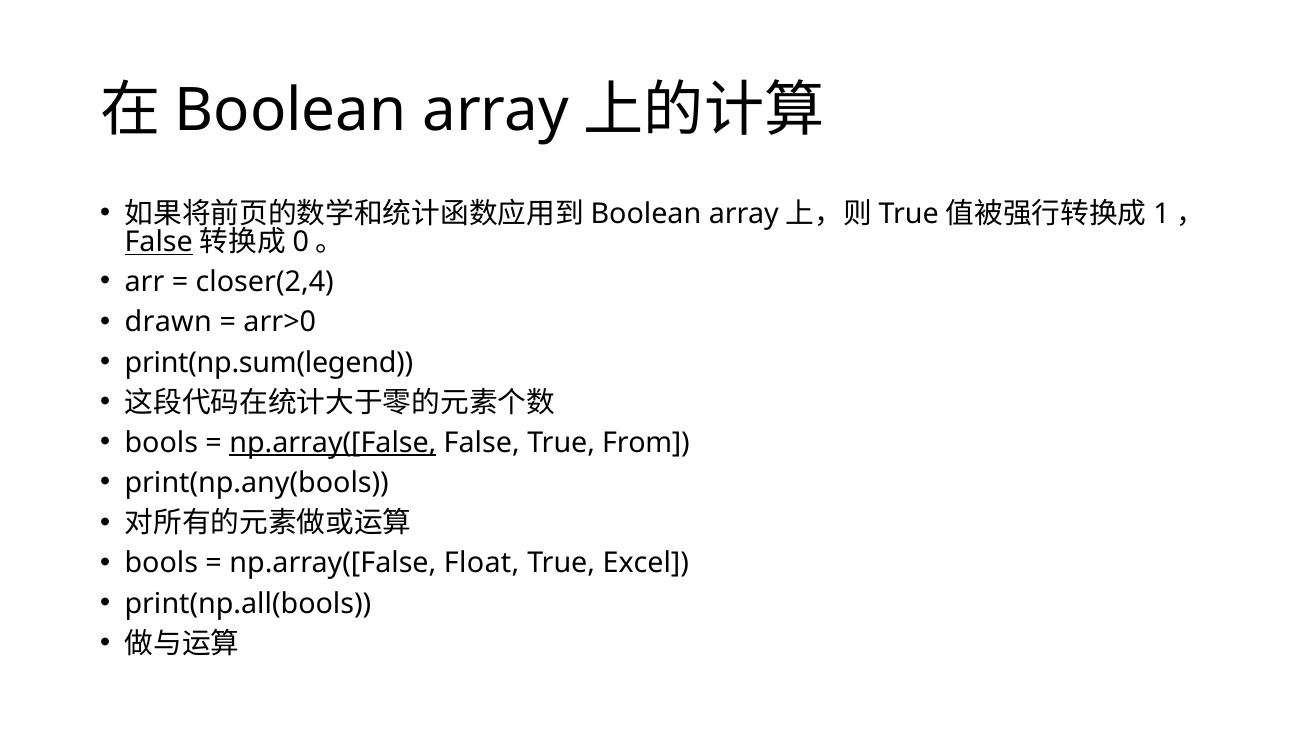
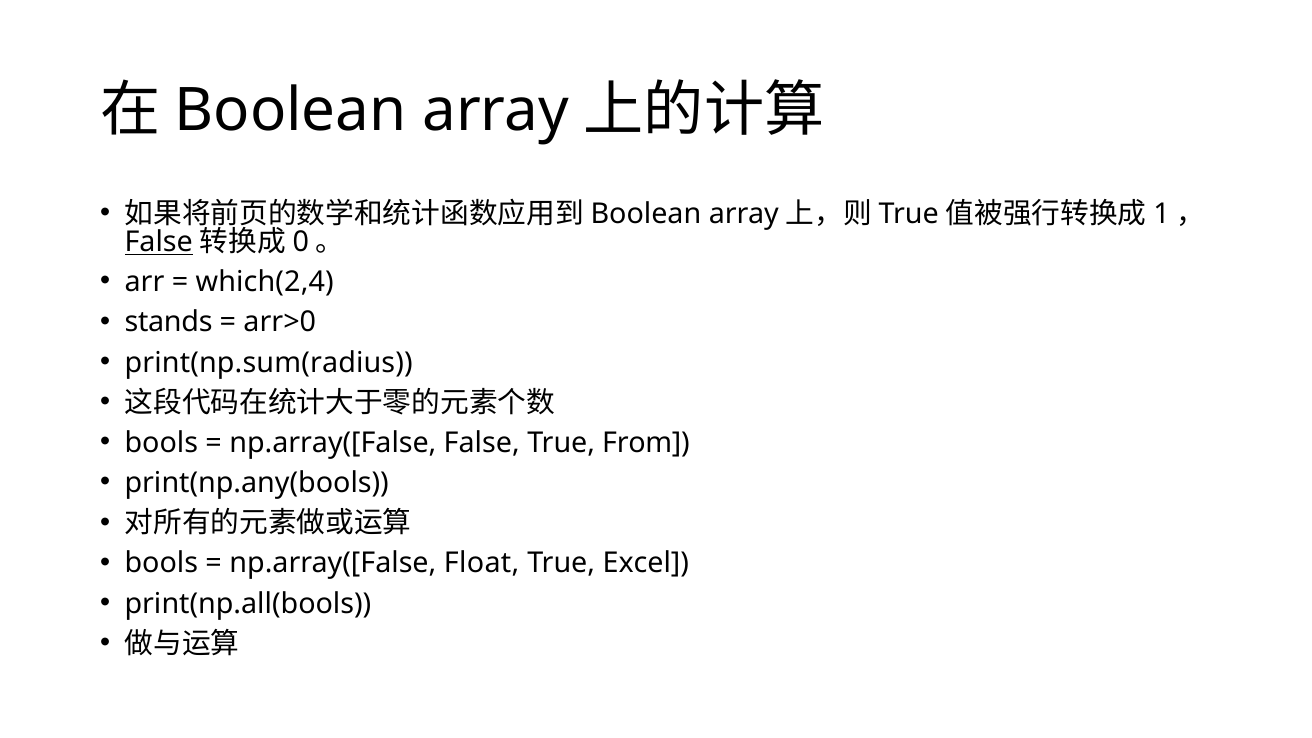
closer(2,4: closer(2,4 -> which(2,4 (265, 282)
drawn: drawn -> stands (169, 322)
print(np.sum(legend: print(np.sum(legend -> print(np.sum(radius (269, 363)
np.array([False underline: present -> none (333, 443)
